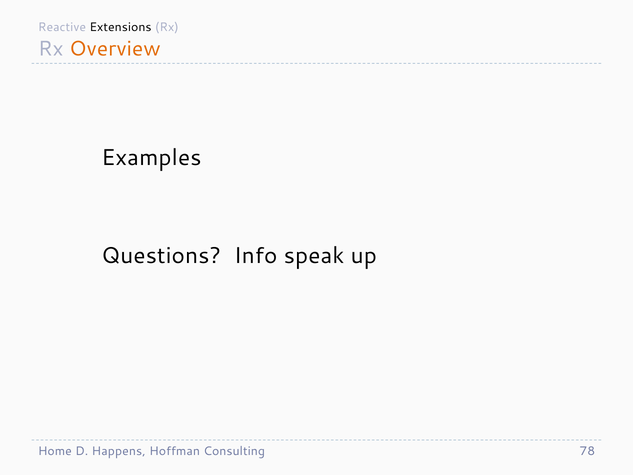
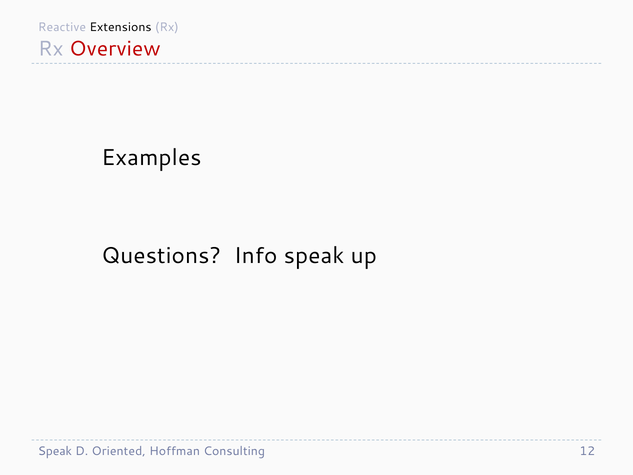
Overview colour: orange -> red (115, 49)
Home: Home -> Speak (55, 451)
Happens: Happens -> Oriented (119, 451)
78: 78 -> 12 (587, 451)
